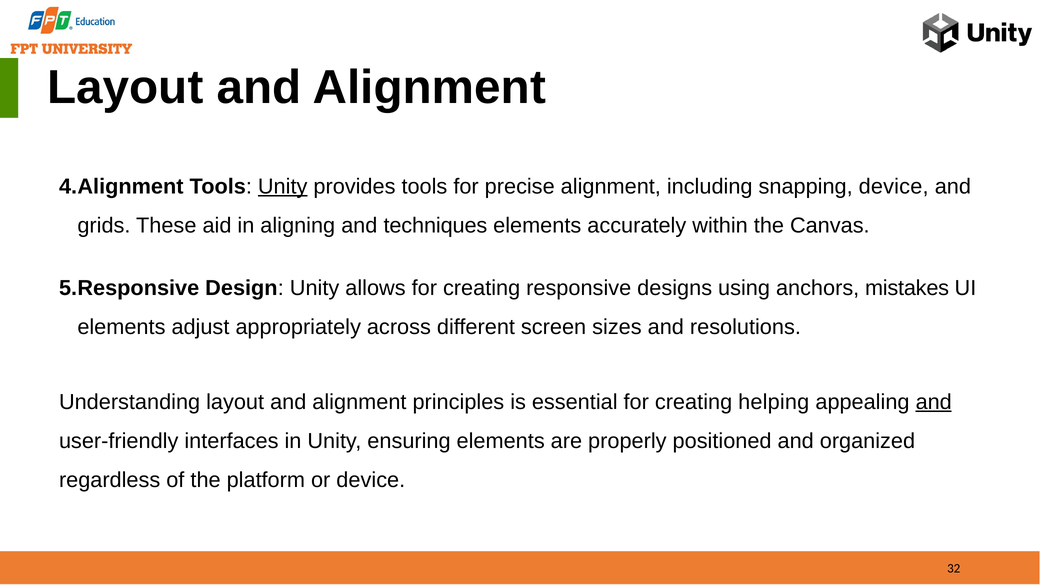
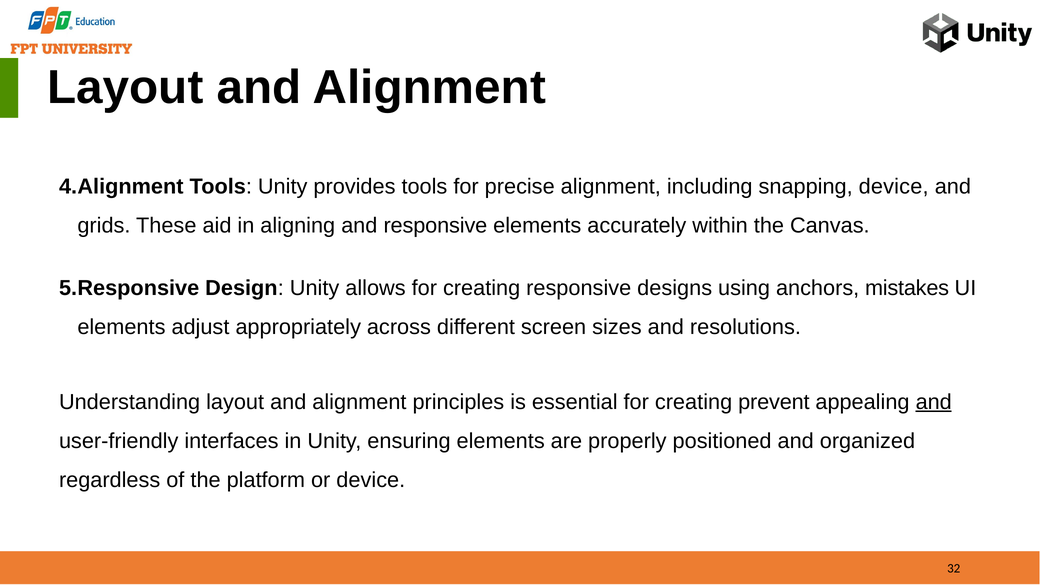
Unity underline: present -> none (283, 187)
and techniques: techniques -> responsive (435, 226)
helping: helping -> prevent (774, 402)
